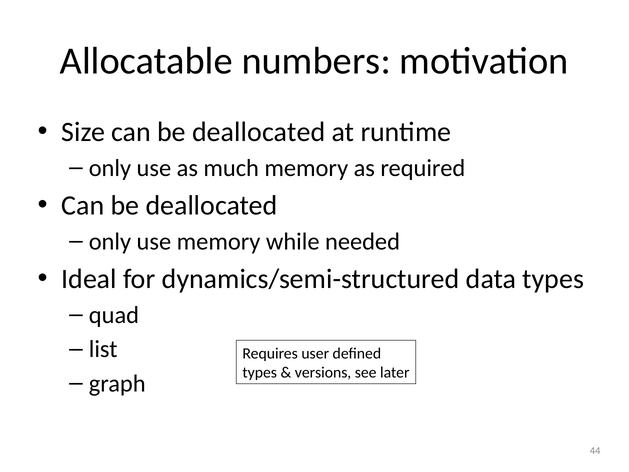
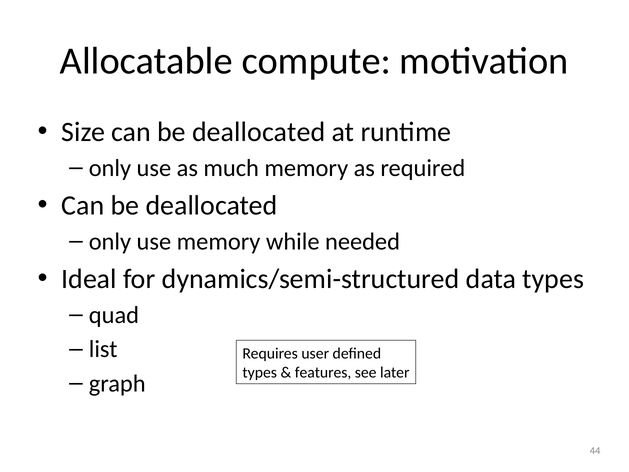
numbers: numbers -> compute (316, 61)
versions: versions -> features (323, 372)
